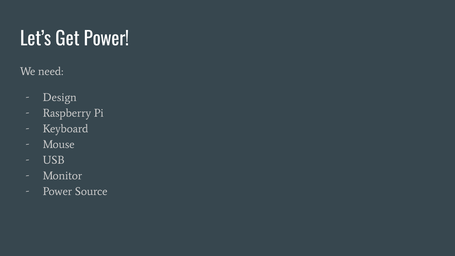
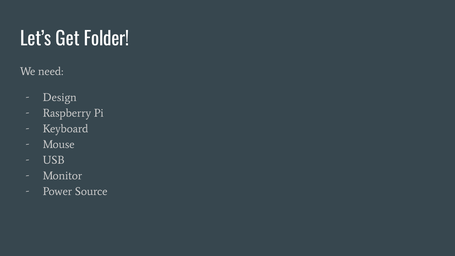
Get Power: Power -> Folder (107, 39)
